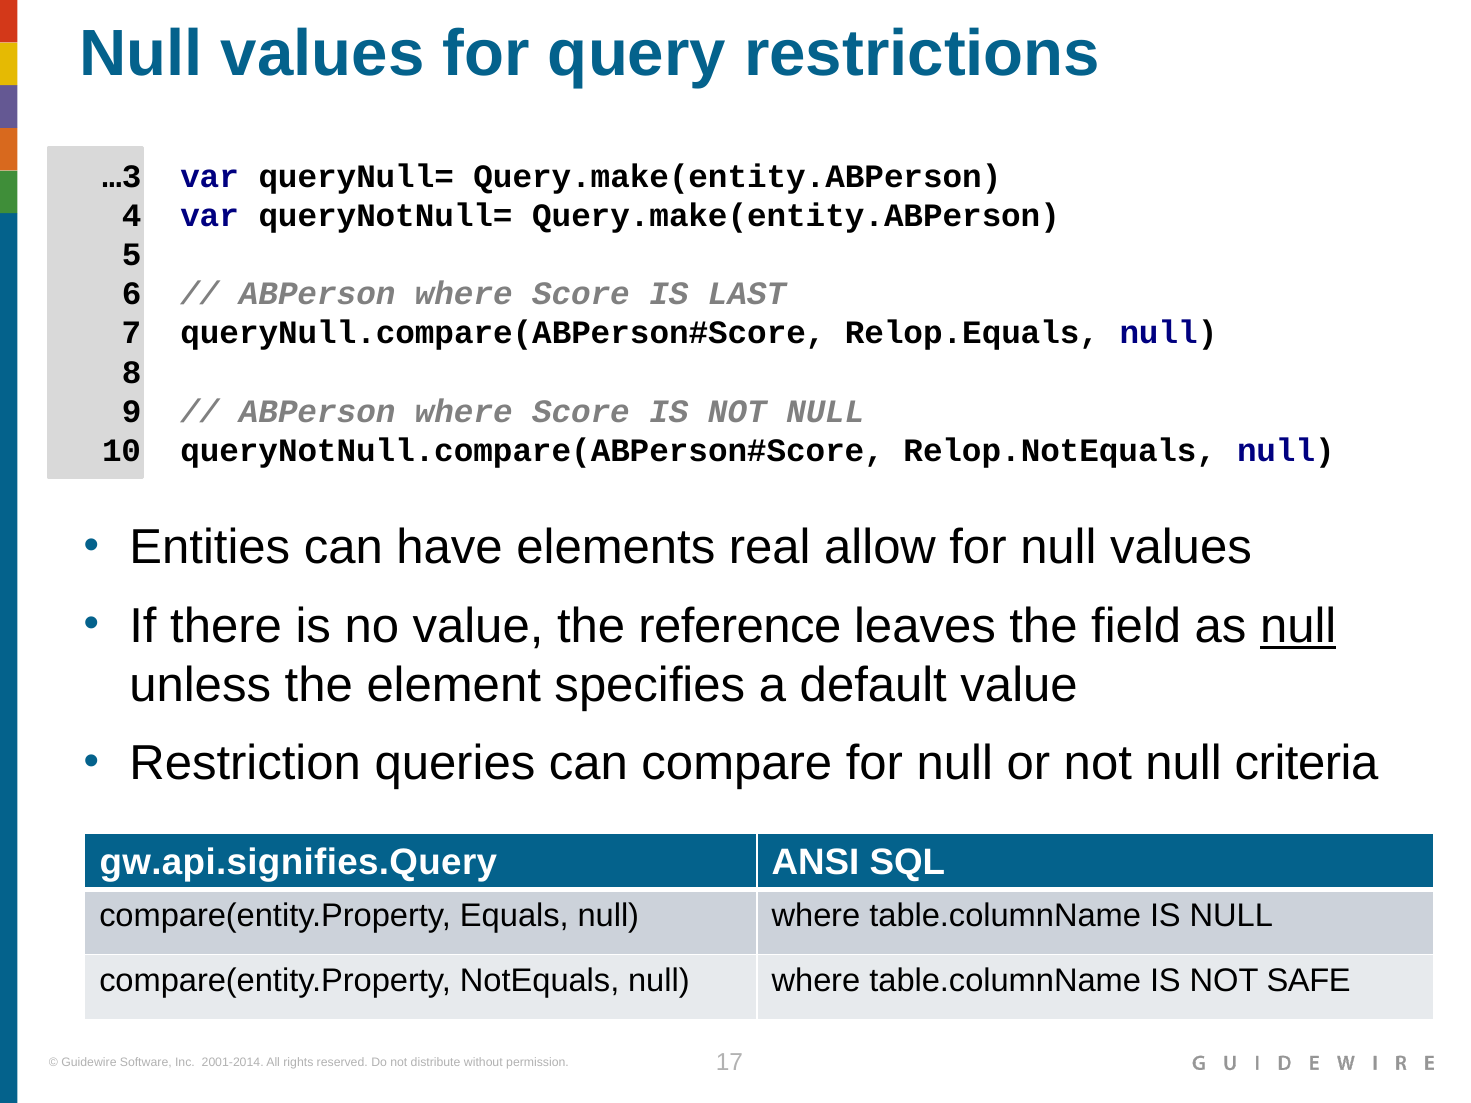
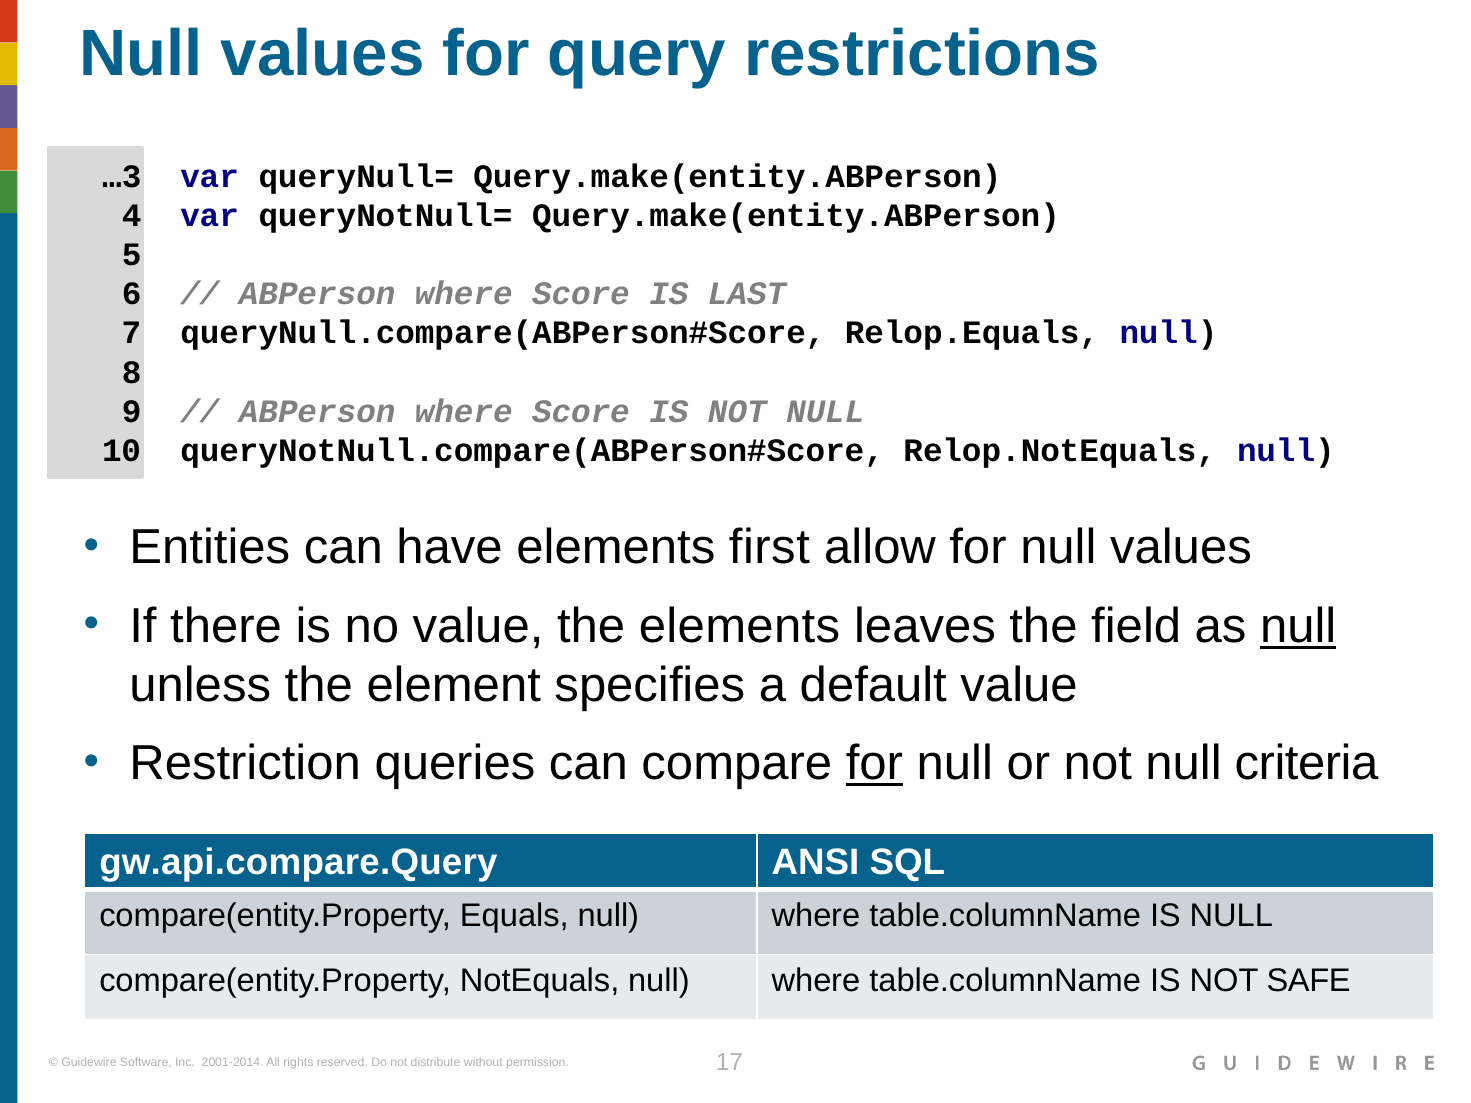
real: real -> first (769, 548)
the reference: reference -> elements (739, 626)
for underline: none -> present (874, 764)
gw.api.signifies.Query: gw.api.signifies.Query -> gw.api.compare.Query (298, 862)
